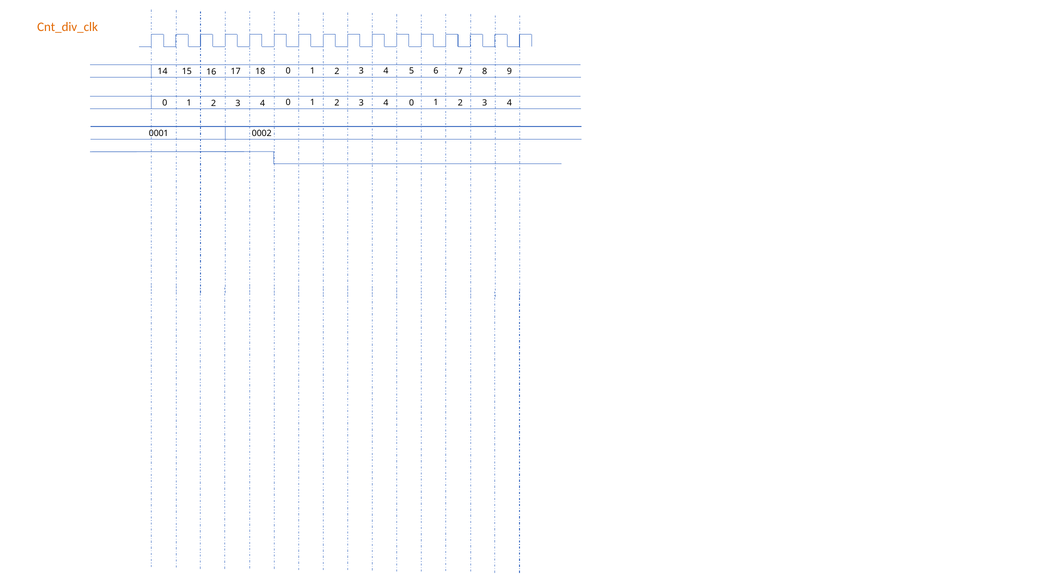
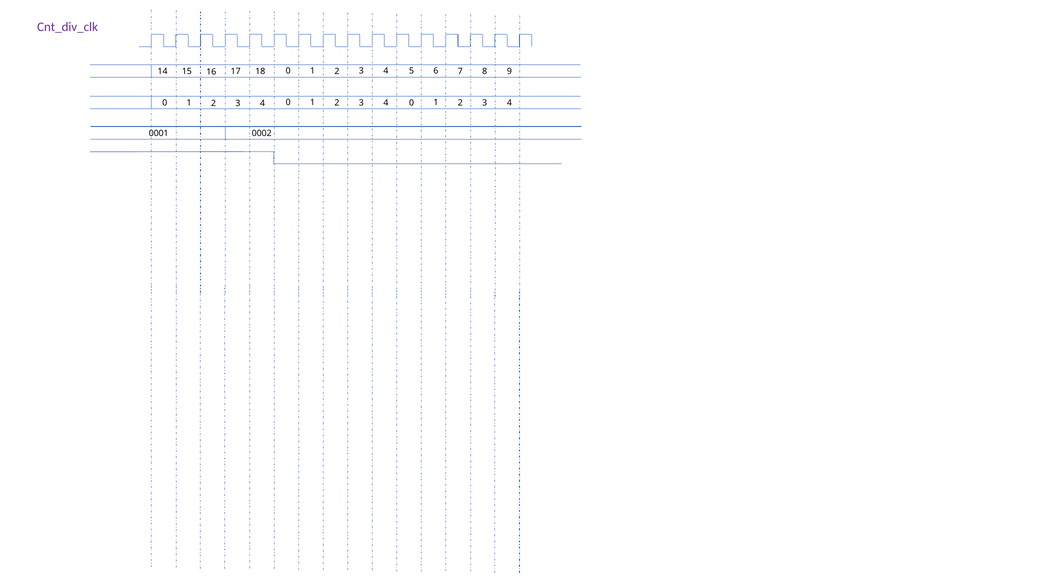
Cnt_div_clk colour: orange -> purple (68, 27)
